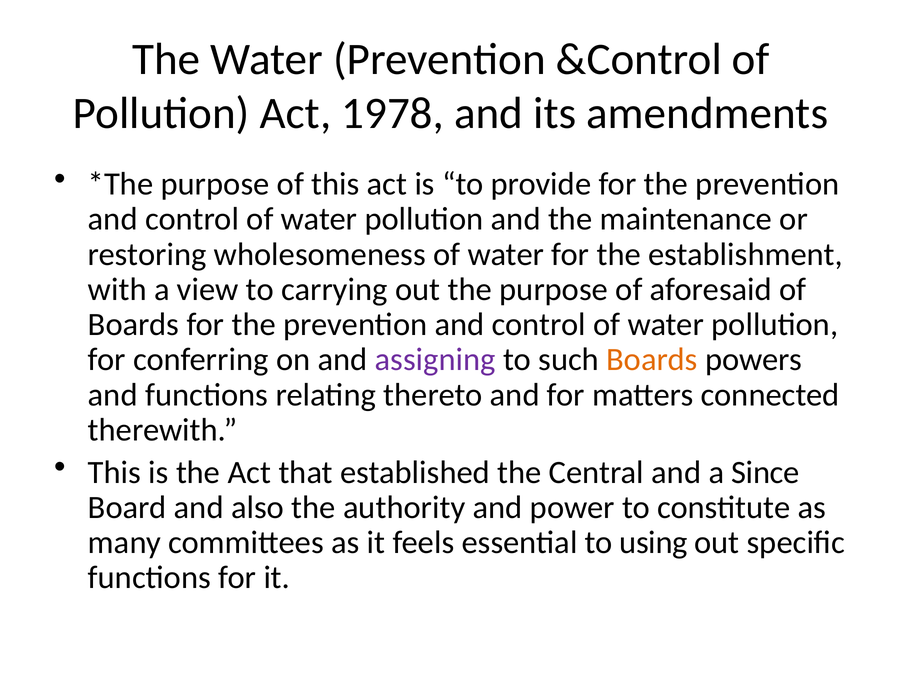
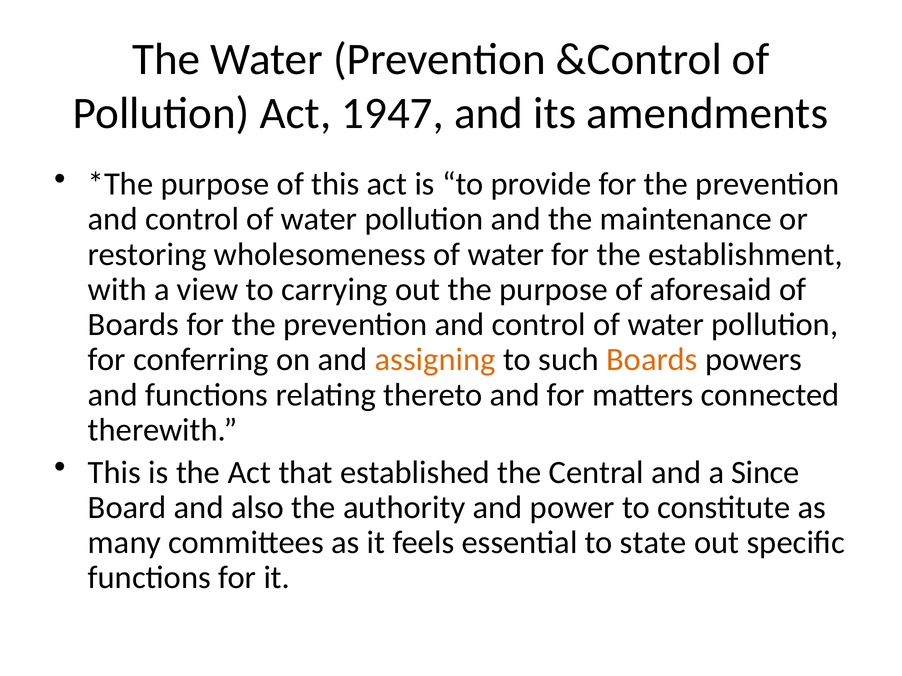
1978: 1978 -> 1947 (393, 114)
assigning colour: purple -> orange (435, 360)
using: using -> state (653, 543)
